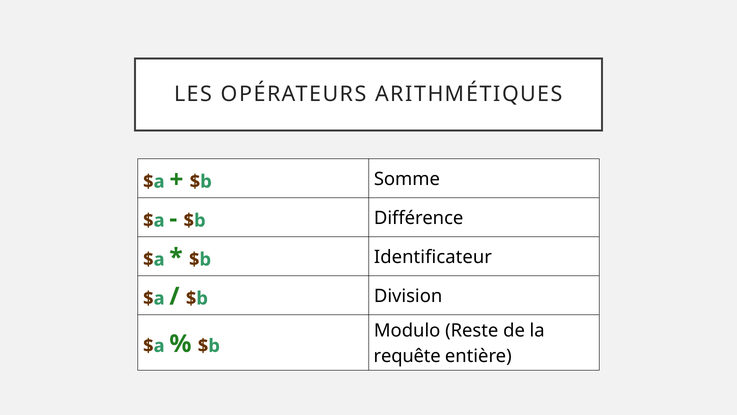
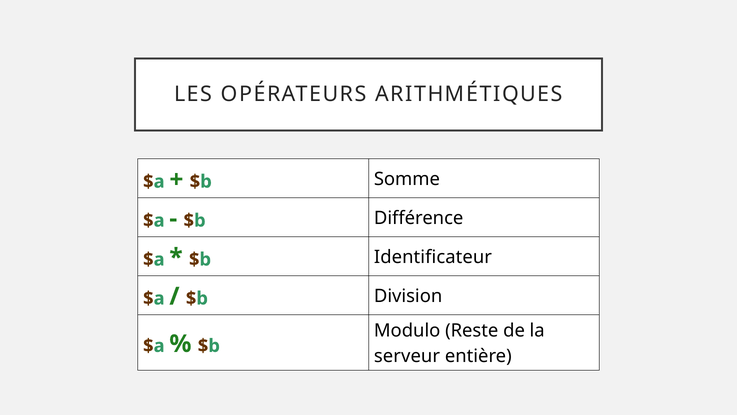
requête: requête -> serveur (407, 356)
